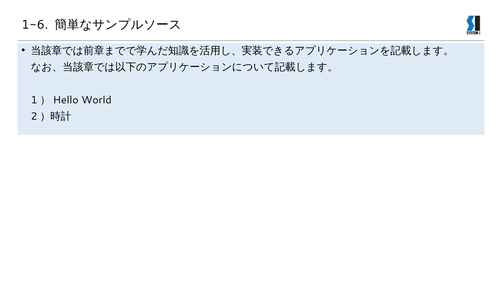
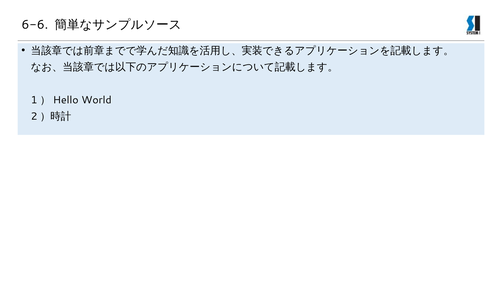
1-6: 1-6 -> 6-6 (35, 25)
